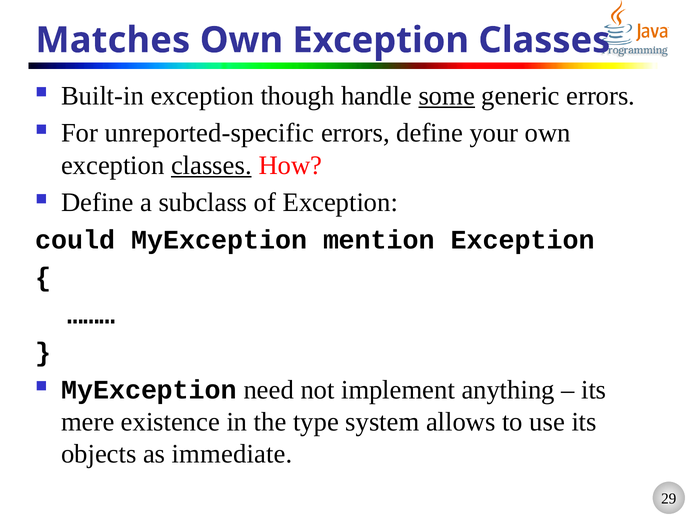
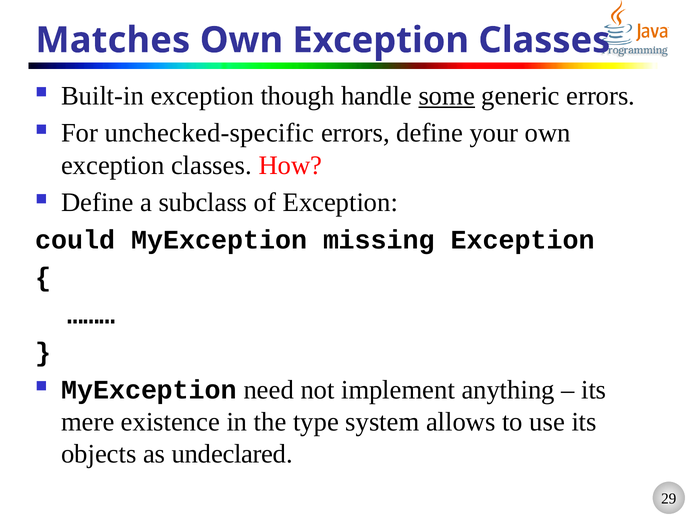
unreported-specific: unreported-specific -> unchecked-specific (209, 133)
classes underline: present -> none (211, 165)
mention: mention -> missing (379, 240)
immediate: immediate -> undeclared (232, 453)
